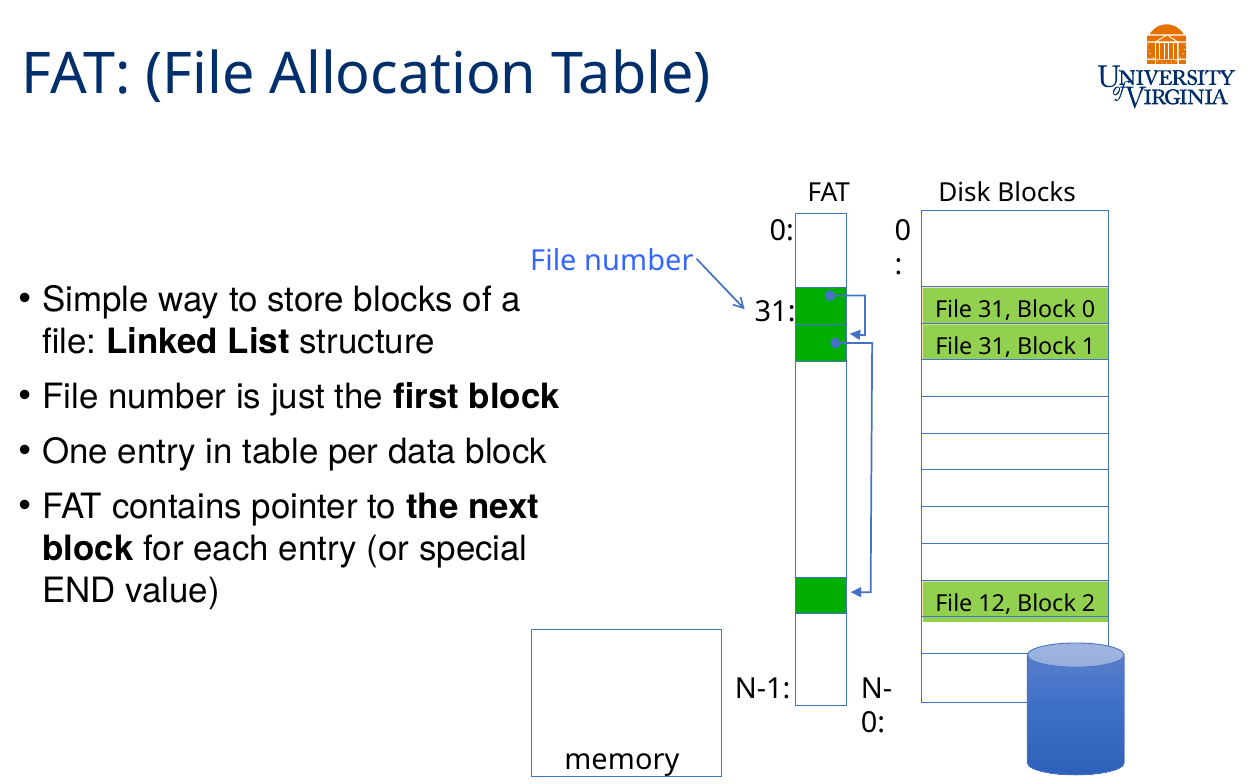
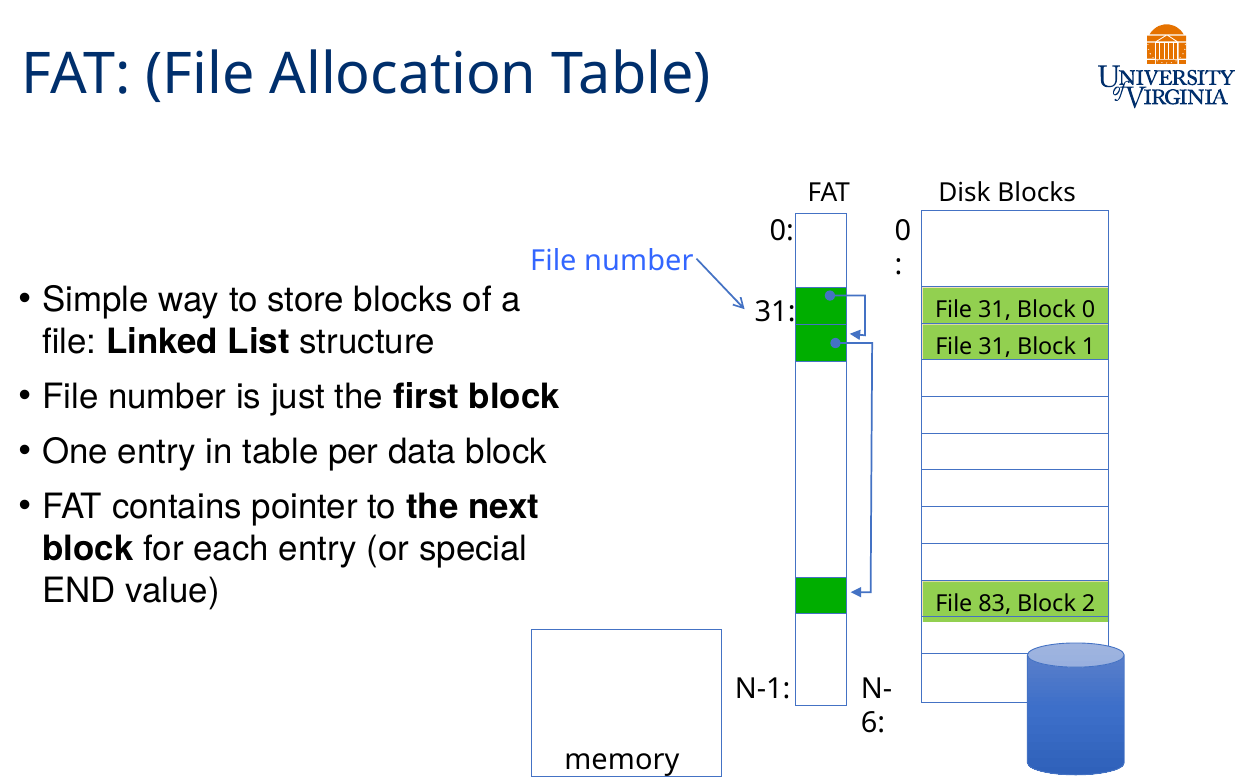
12: 12 -> 83 (995, 604)
0: 0 -> 6 (873, 724)
